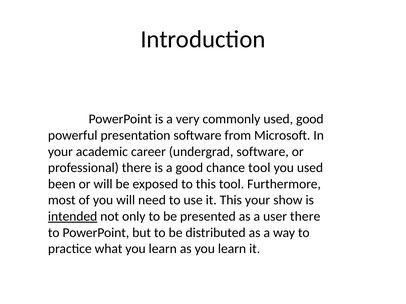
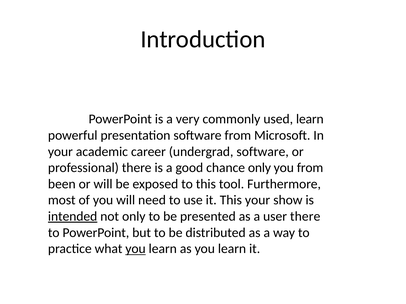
used good: good -> learn (310, 119)
chance tool: tool -> only (259, 168)
you used: used -> from (310, 168)
you underline: none -> present (136, 249)
